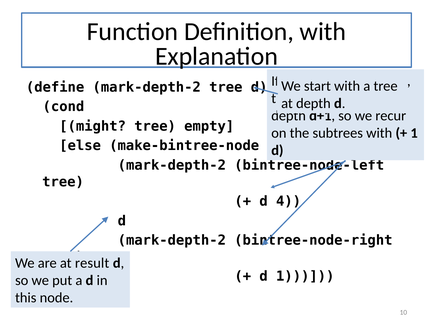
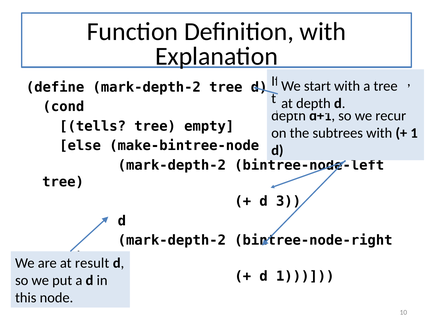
might: might -> tells (93, 126)
4: 4 -> 3 (289, 201)
